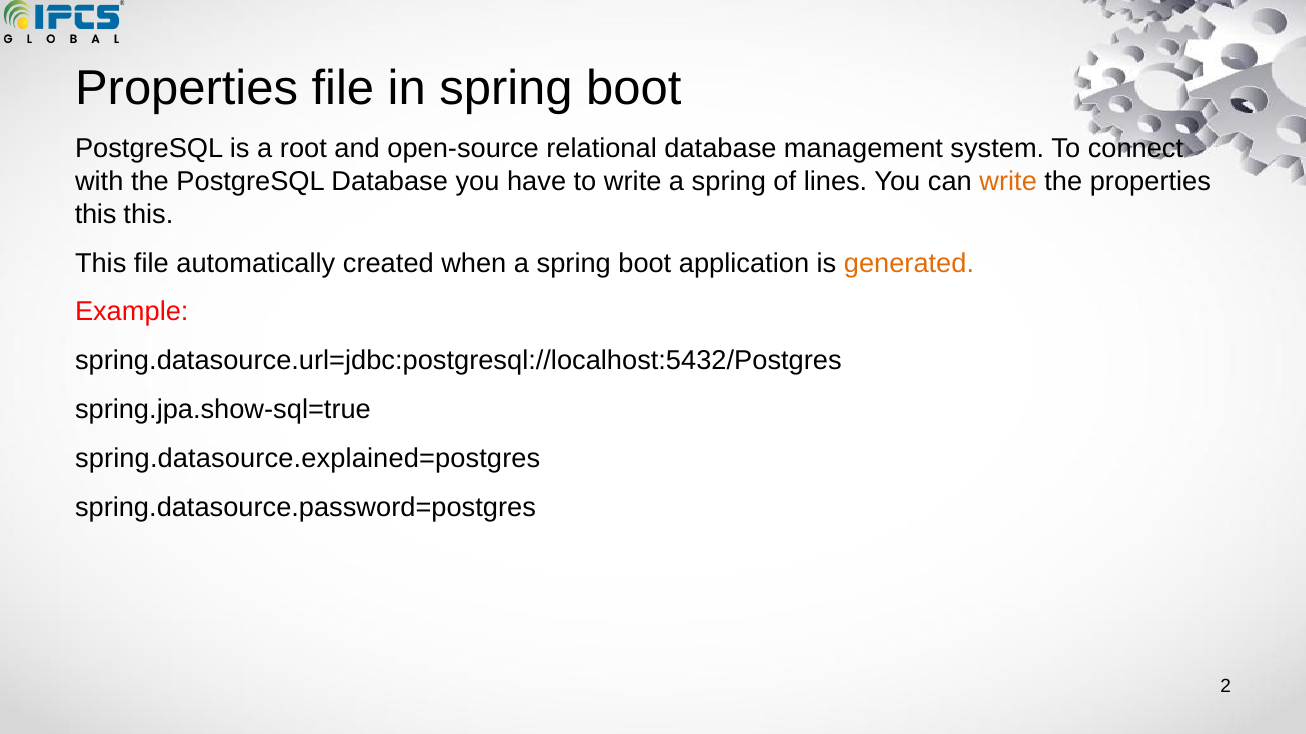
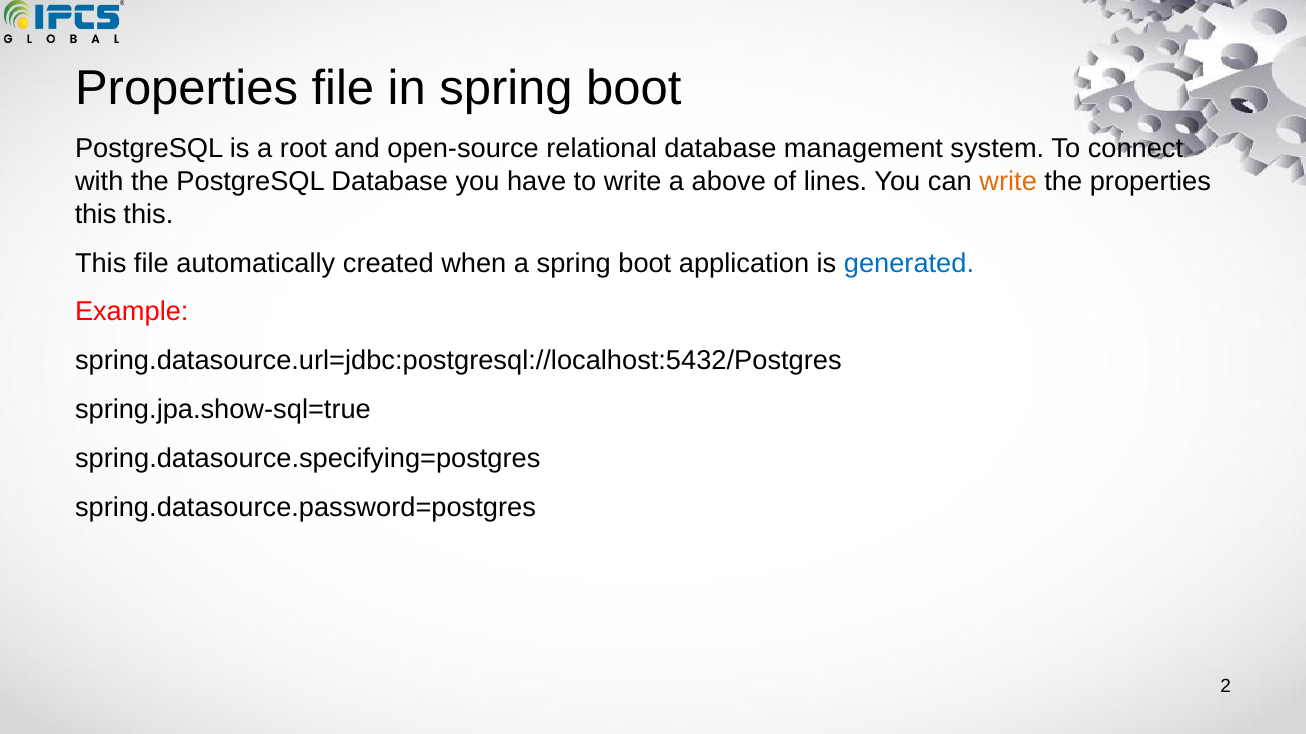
write a spring: spring -> above (729, 182)
generated colour: orange -> blue (909, 263)
spring.datasource.explained=postgres: spring.datasource.explained=postgres -> spring.datasource.specifying=postgres (308, 459)
